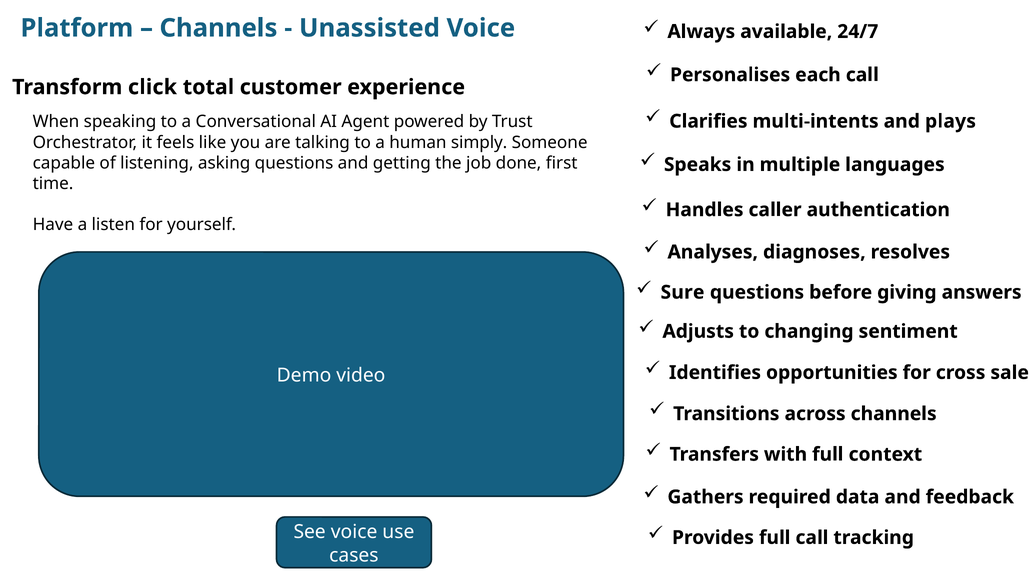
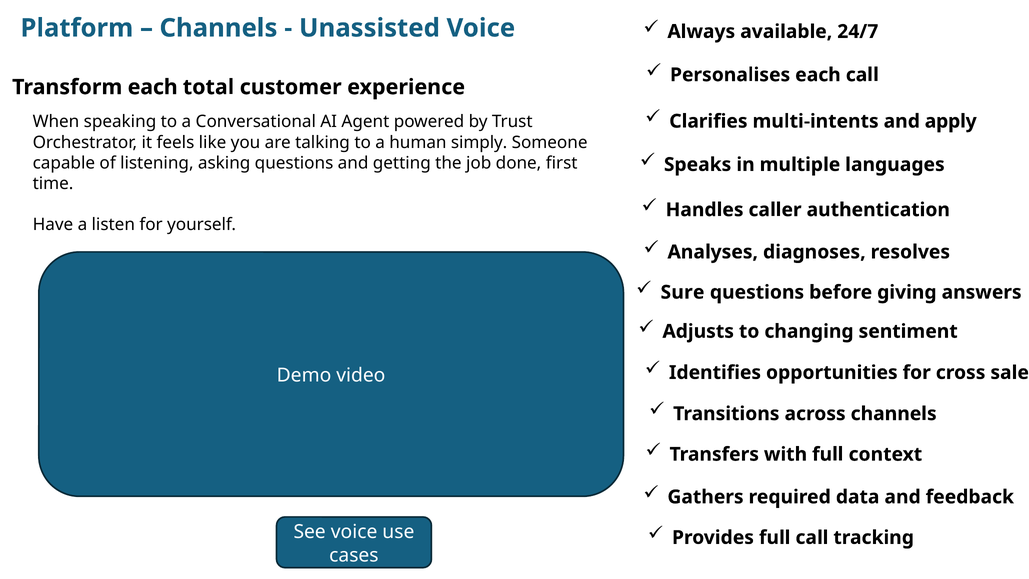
Transform click: click -> each (153, 87)
plays: plays -> apply (951, 121)
